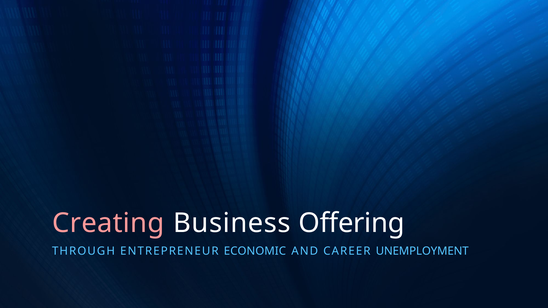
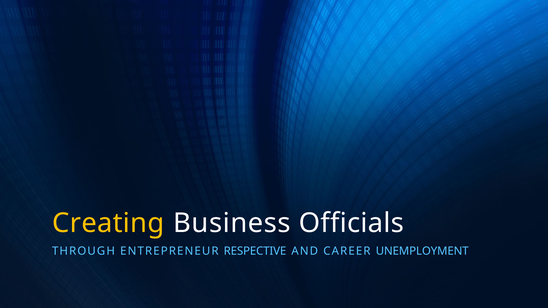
Creating colour: pink -> yellow (108, 223)
Offering: Offering -> Officials (351, 223)
ECONOMIC: ECONOMIC -> RESPECTIVE (255, 251)
